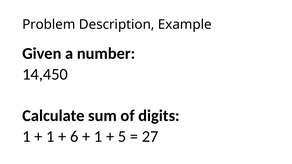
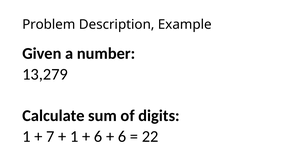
14,450: 14,450 -> 13,279 (45, 74)
1: 1 -> 7 (50, 137)
6: 6 -> 1 (74, 137)
1: 1 -> 6 (98, 137)
5: 5 -> 6 (122, 137)
27: 27 -> 22 (150, 137)
